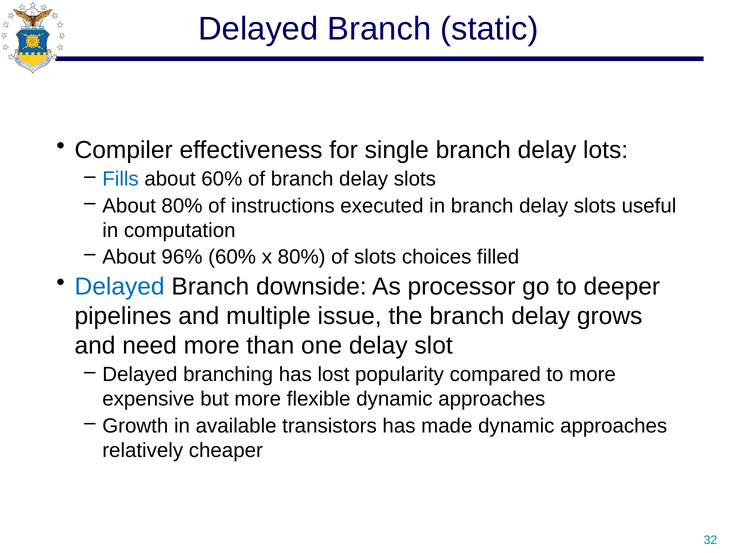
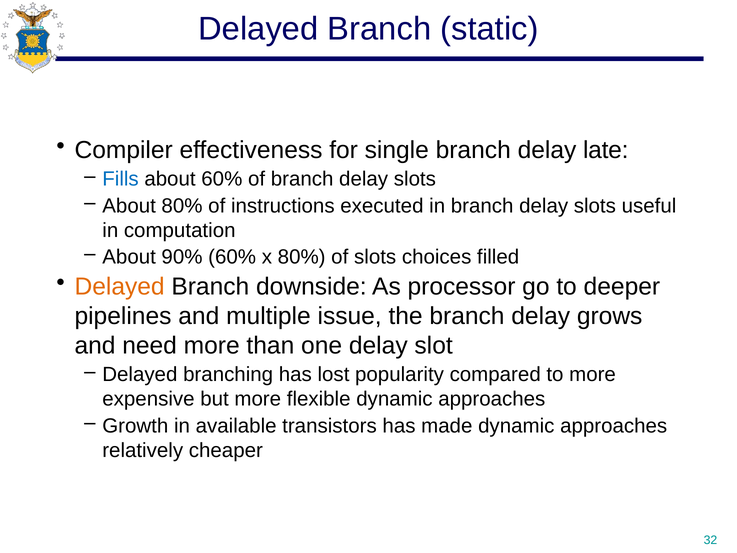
lots: lots -> late (606, 150)
96%: 96% -> 90% (182, 257)
Delayed colour: blue -> orange (120, 287)
